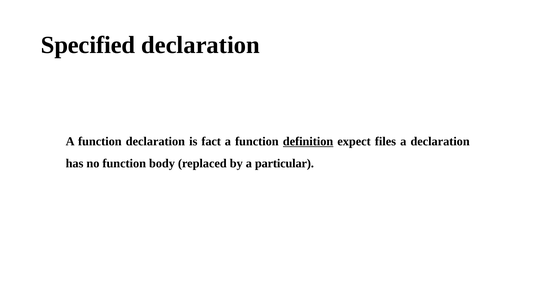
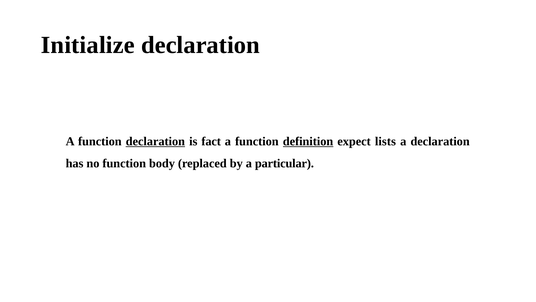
Specified: Specified -> Initialize (88, 45)
declaration underline: none -> present (155, 141)
files: files -> lists (385, 141)
